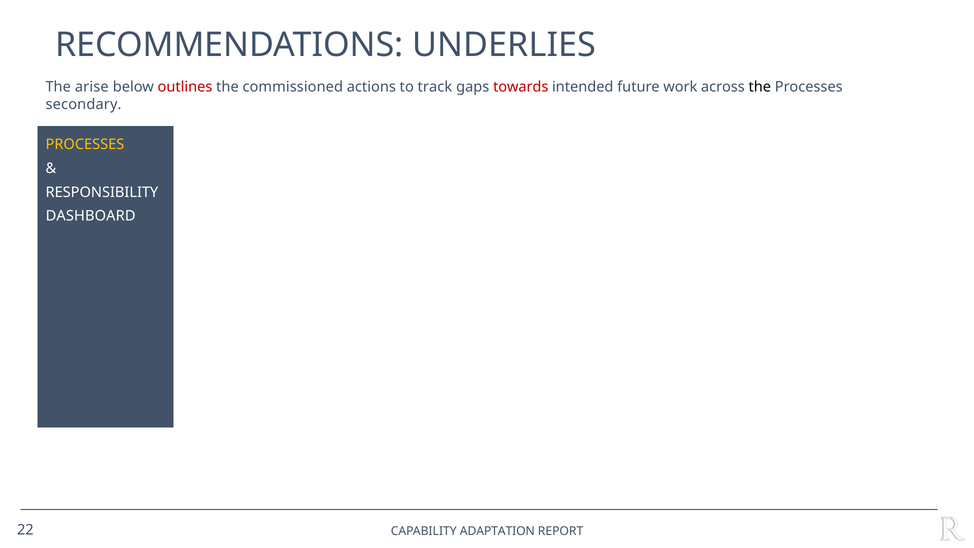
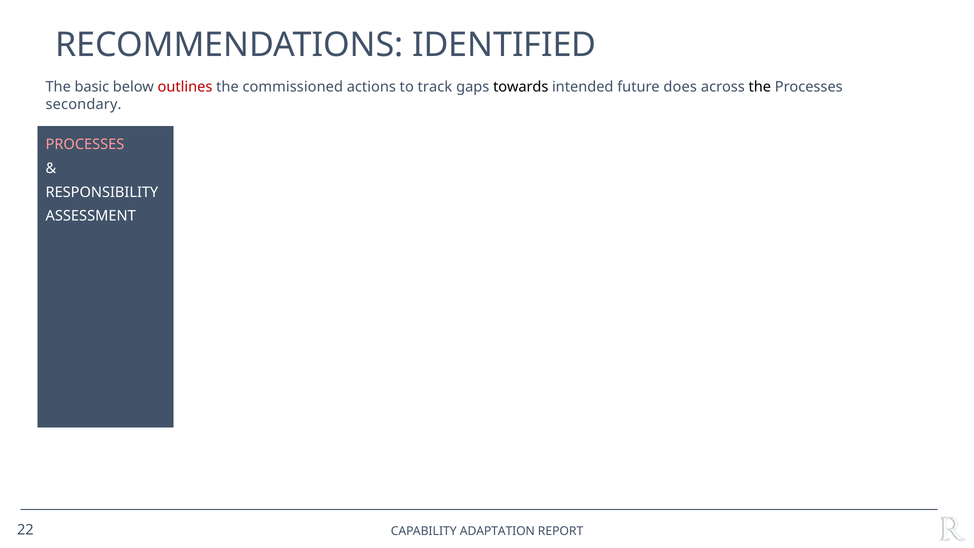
UNDERLIES: UNDERLIES -> IDENTIFIED (504, 45)
arise: arise -> basic (92, 87)
towards colour: red -> black (521, 87)
work: work -> does (680, 87)
PROCESSES colour: yellow -> pink (85, 145)
DASHBOARD: DASHBOARD -> ASSESSMENT (91, 216)
